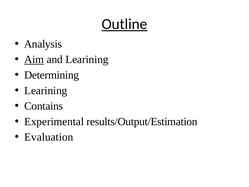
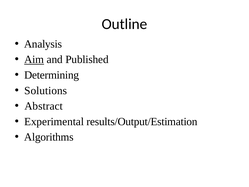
Outline underline: present -> none (124, 24)
and Learining: Learining -> Published (87, 59)
Learining: Learining -> Solutions (46, 90)
Contains: Contains -> Abstract (44, 106)
Evaluation: Evaluation -> Algorithms (49, 137)
